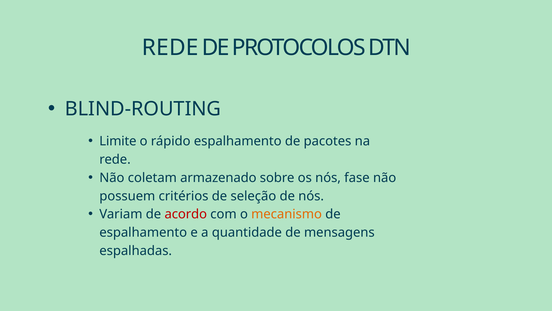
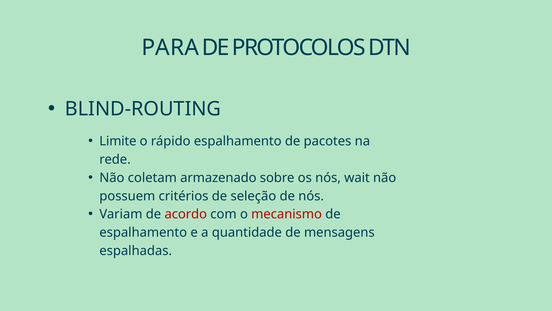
REDE: REDE -> PARA (170, 47)
fase: fase -> wait (357, 178)
mecanismo colour: orange -> red (287, 214)
